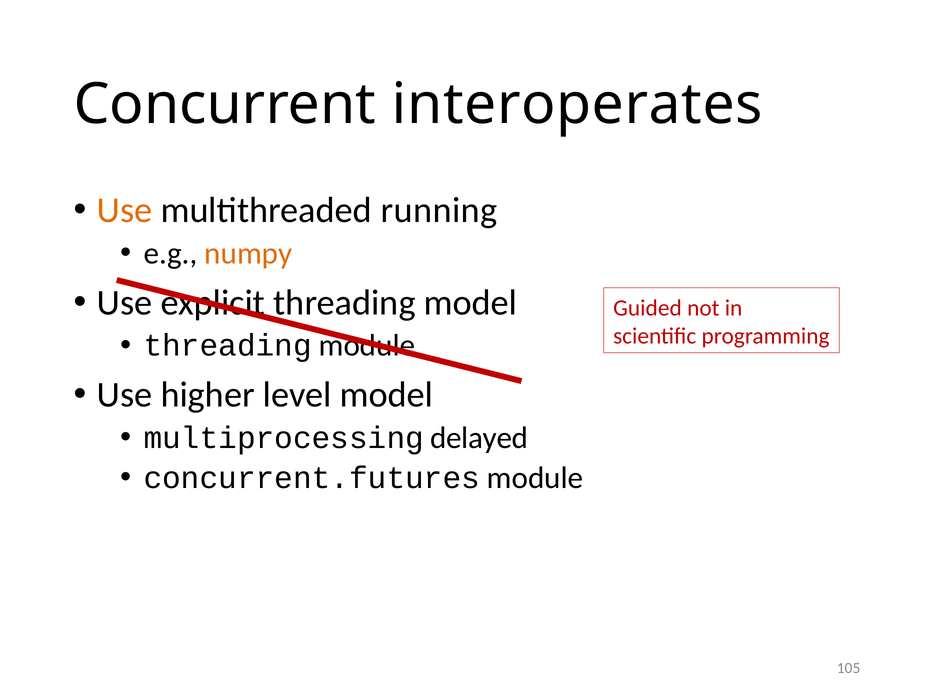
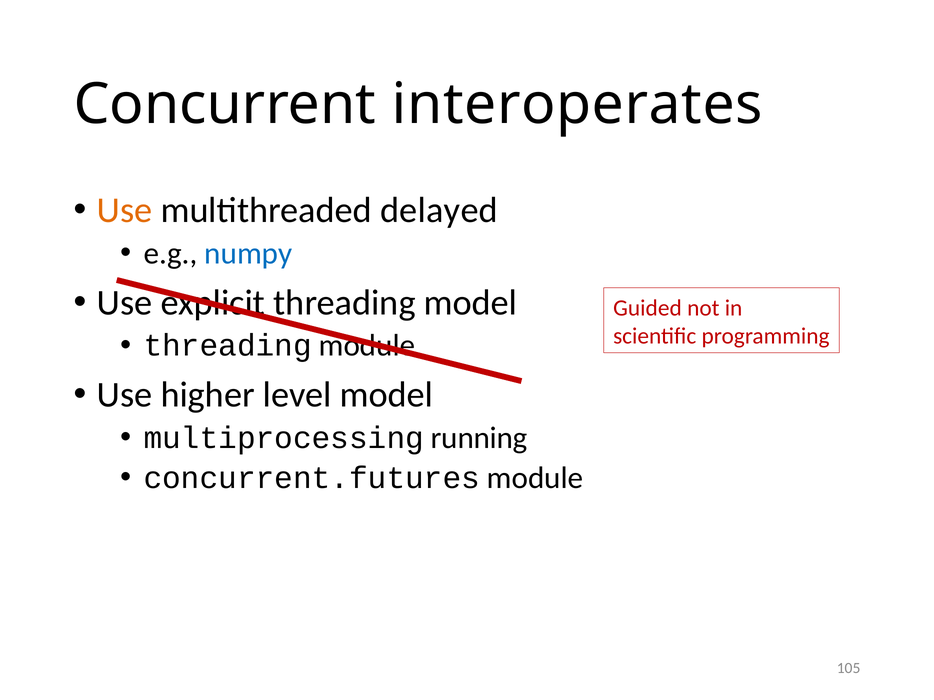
running: running -> delayed (439, 211)
numpy colour: orange -> blue (248, 253)
delayed: delayed -> running (479, 438)
